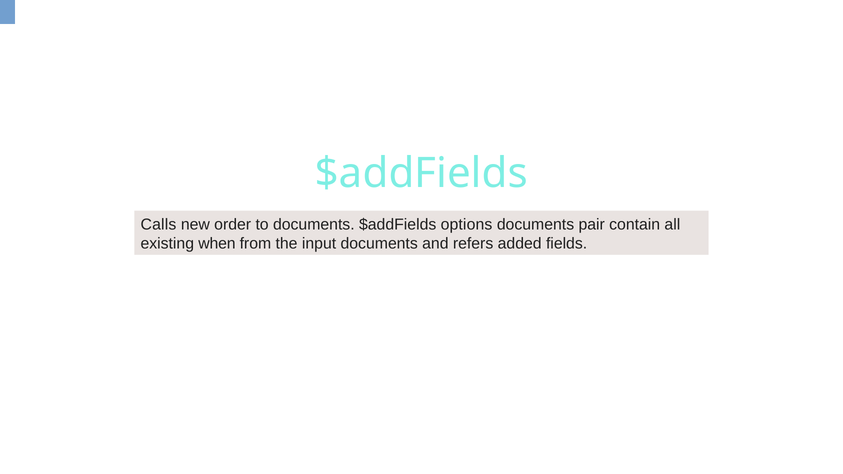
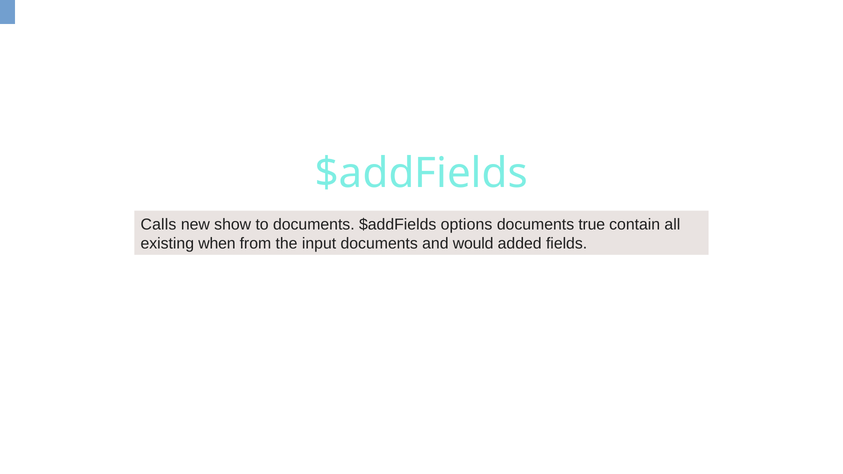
order: order -> show (233, 224)
pair: pair -> true (592, 224)
refers: refers -> would (473, 243)
